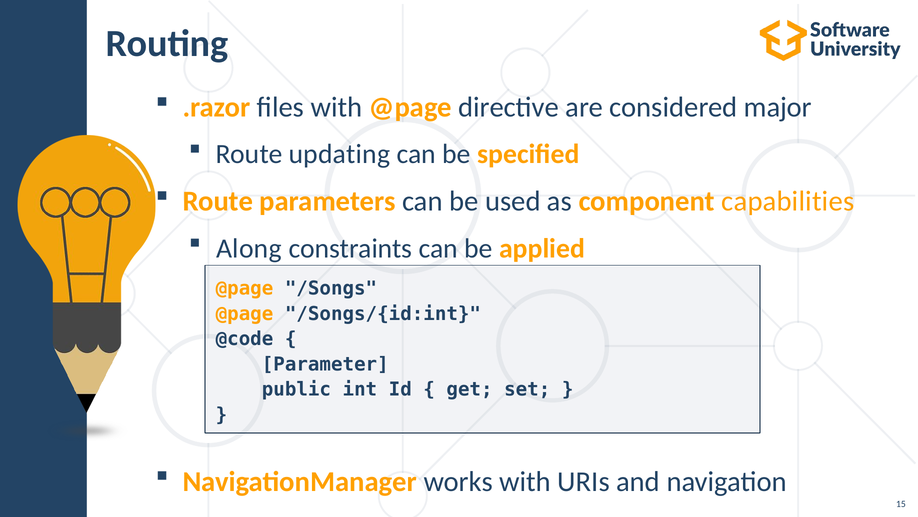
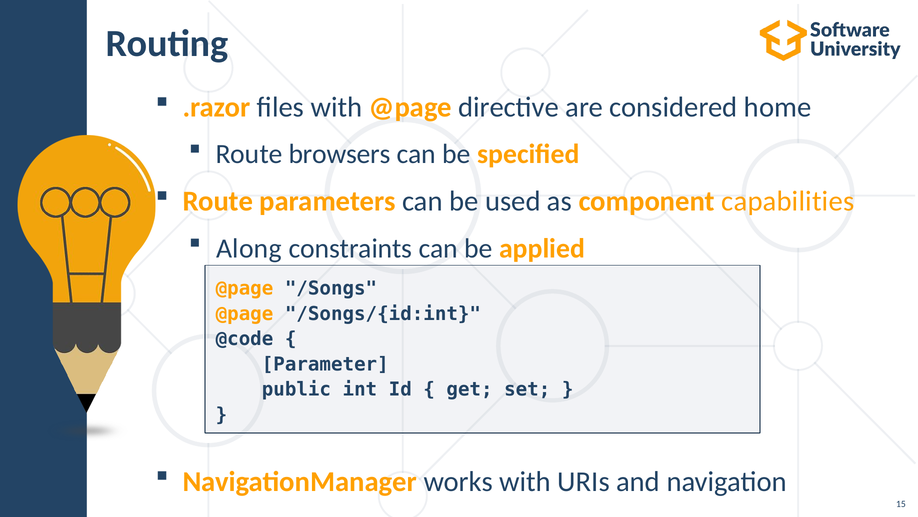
major: major -> home (778, 107)
updating: updating -> browsers (340, 154)
